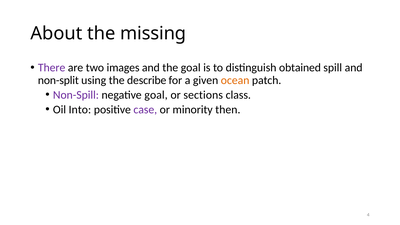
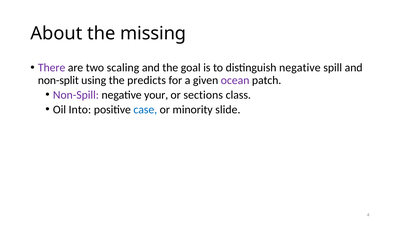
images: images -> scaling (123, 68)
distinguish obtained: obtained -> negative (300, 68)
describe: describe -> predicts (147, 80)
ocean colour: orange -> purple (235, 80)
negative goal: goal -> your (156, 95)
case colour: purple -> blue (145, 109)
then: then -> slide (228, 109)
